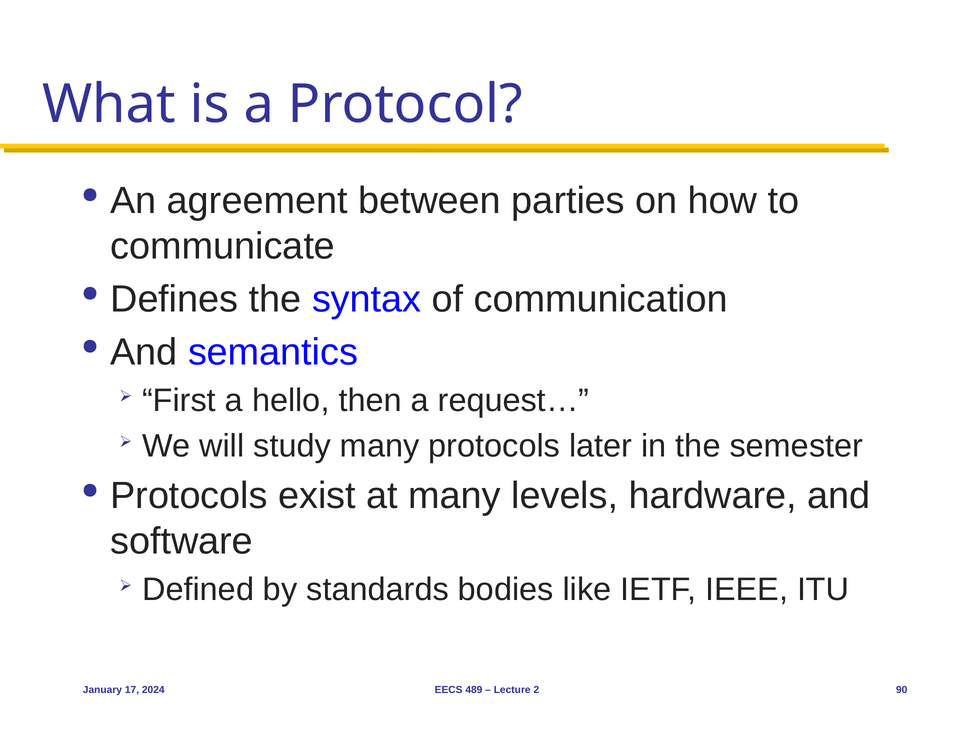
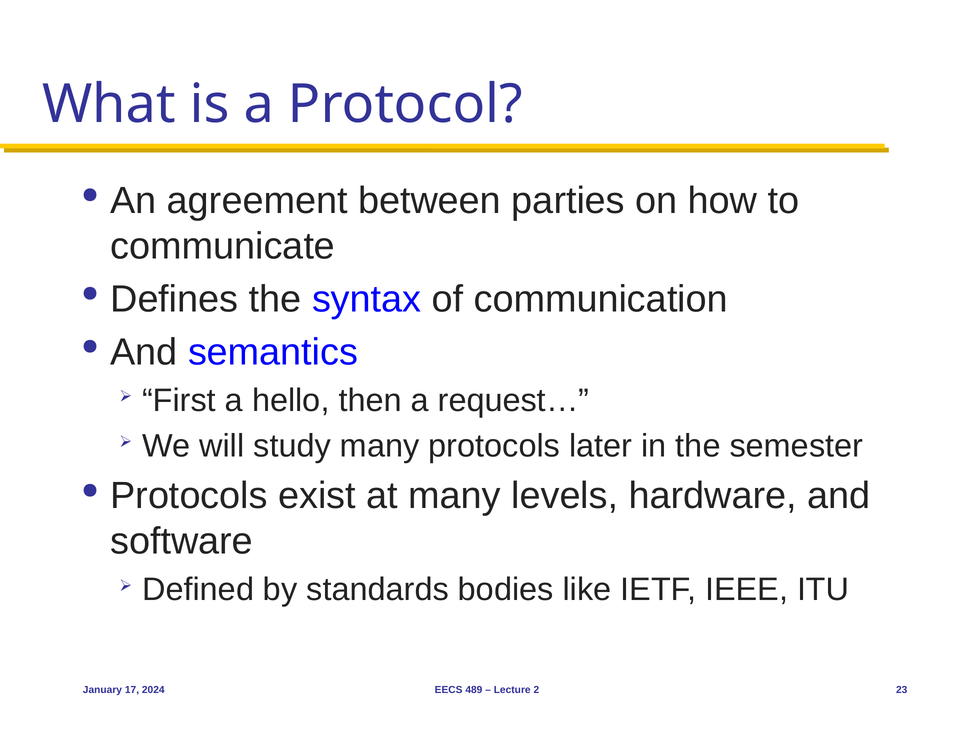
90: 90 -> 23 (902, 691)
